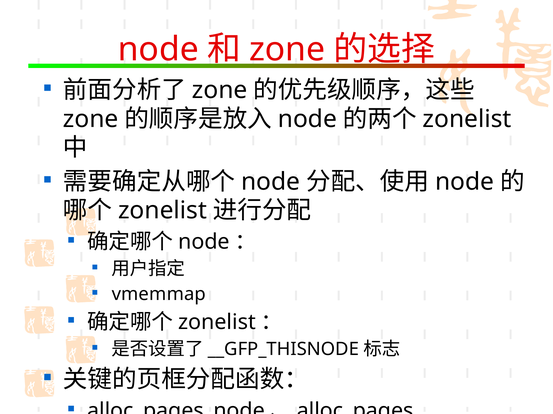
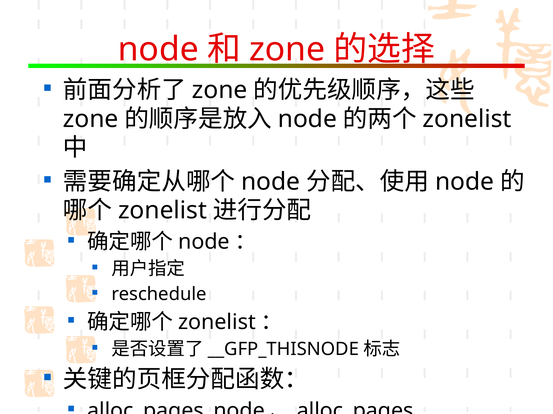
vmemmap: vmemmap -> reschedule (159, 295)
